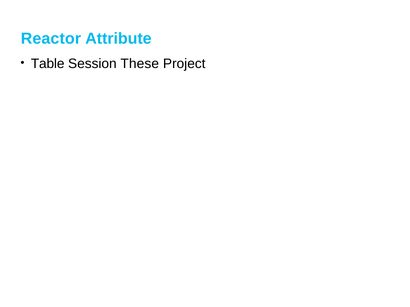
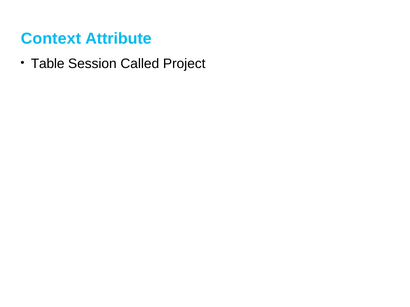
Reactor: Reactor -> Context (51, 39)
These: These -> Called (140, 64)
